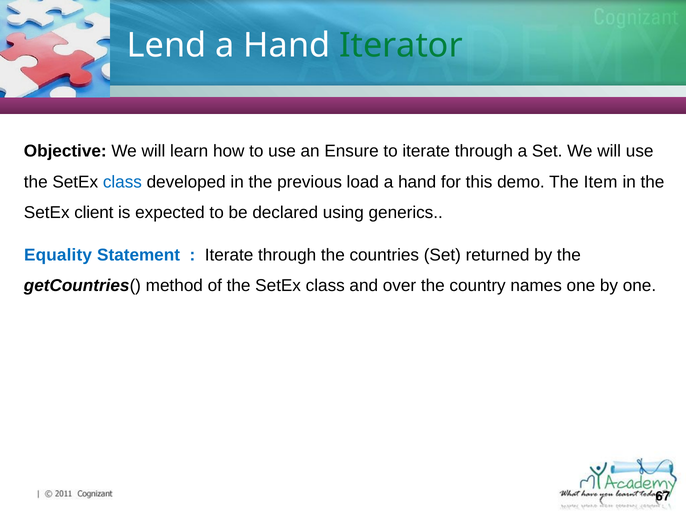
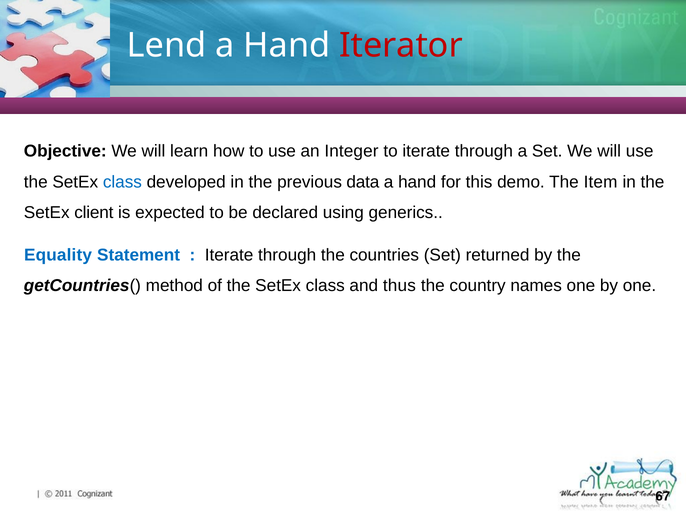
Iterator colour: green -> red (401, 45)
Ensure: Ensure -> Integer (351, 151)
load: load -> data (363, 182)
over: over -> thus (399, 286)
